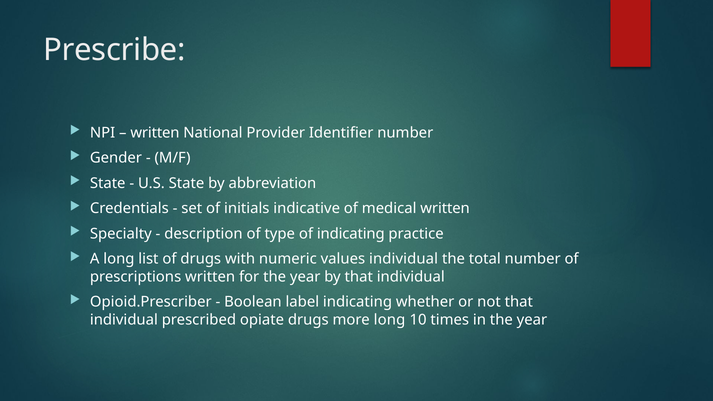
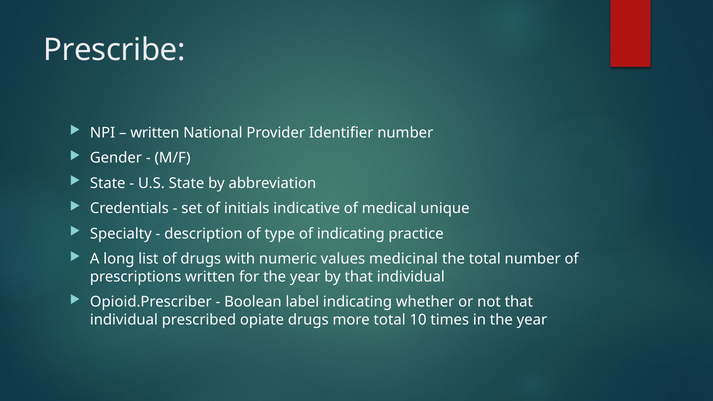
medical written: written -> unique (445, 208)
values individual: individual -> medicinal (404, 259)
more long: long -> total (390, 320)
